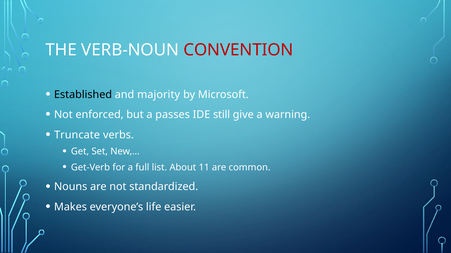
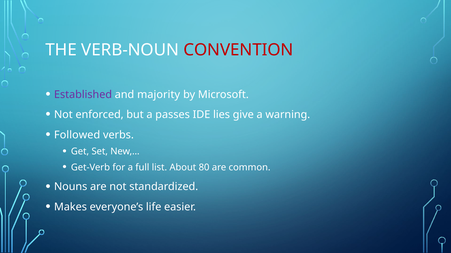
Established colour: black -> purple (83, 95)
still: still -> lies (222, 115)
Truncate: Truncate -> Followed (77, 135)
11: 11 -> 80 (204, 168)
